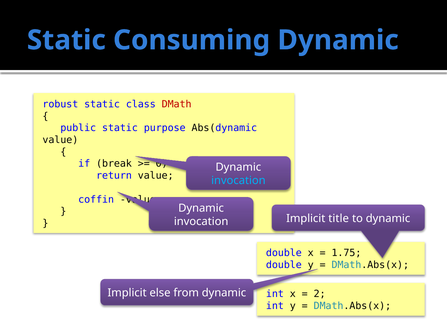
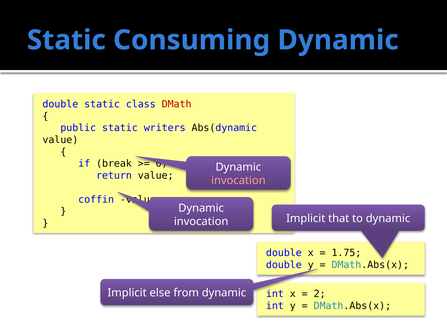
robust: robust -> double (60, 104)
purpose: purpose -> writers (165, 128)
invocation colour: light blue -> pink (238, 181)
title: title -> that (339, 219)
